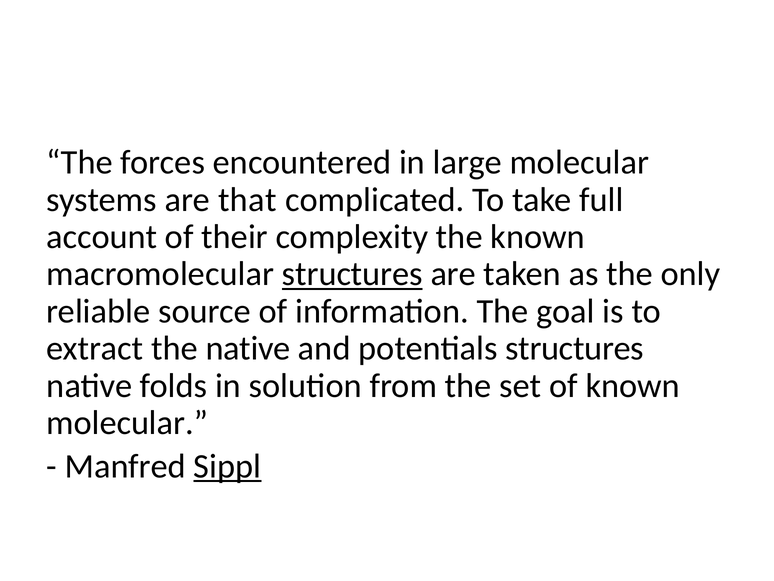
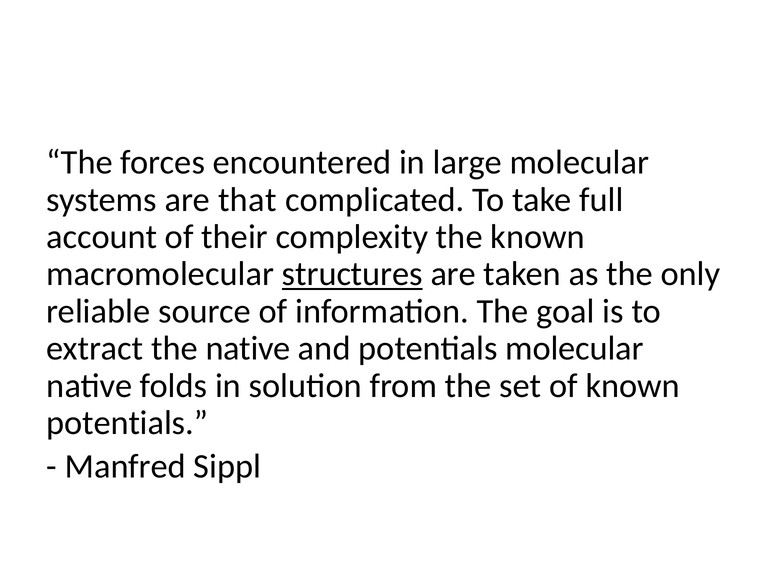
potentials structures: structures -> molecular (575, 348)
molecular: molecular -> potentials (127, 423)
Sippl underline: present -> none (227, 466)
